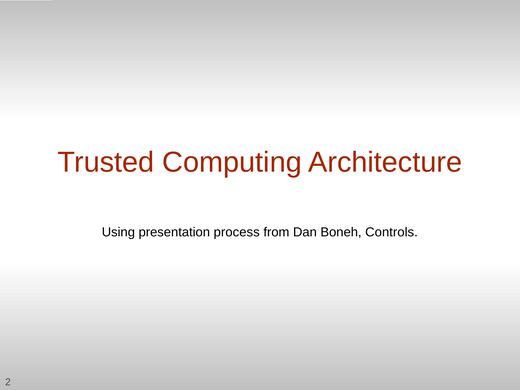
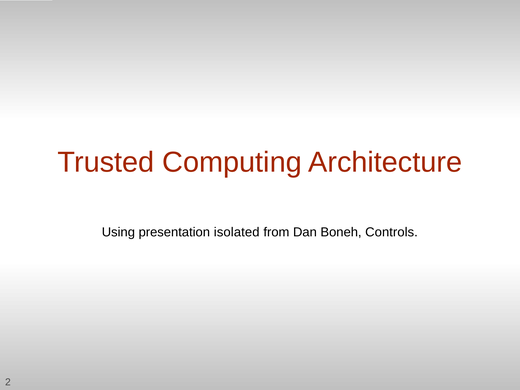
process: process -> isolated (237, 232)
